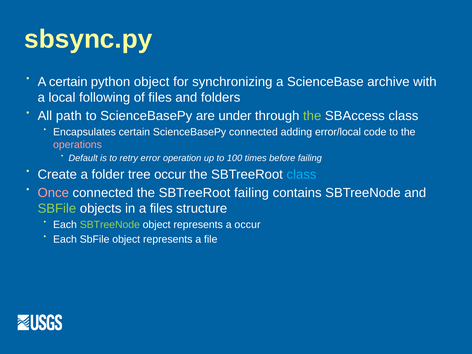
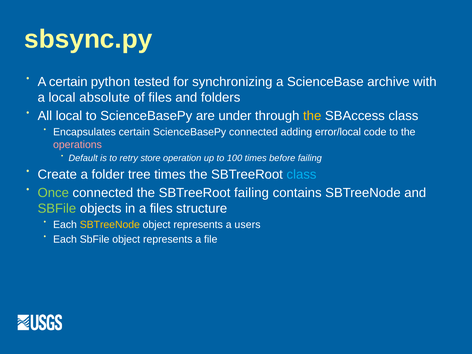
python object: object -> tested (152, 82)
following: following -> absolute (105, 98)
All path: path -> local (69, 116)
the colour: light green -> yellow (312, 116)
error: error -> store (151, 158)
tree occur: occur -> times (170, 174)
Once colour: pink -> light green (53, 193)
SBTreeNode colour: light green -> yellow (110, 225)
a occur: occur -> users (248, 225)
